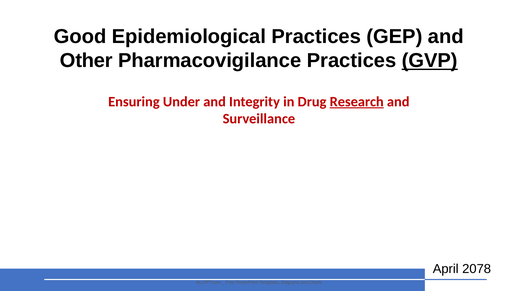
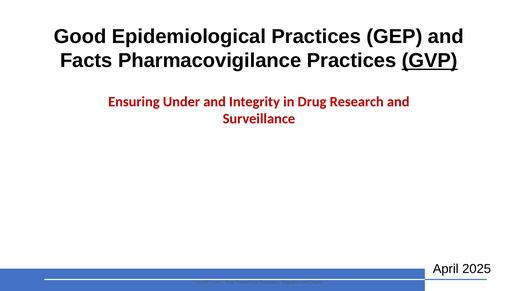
Other: Other -> Facts (86, 61)
Research underline: present -> none (357, 102)
2078: 2078 -> 2025 (477, 269)
